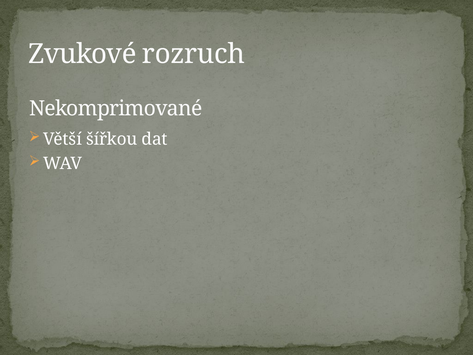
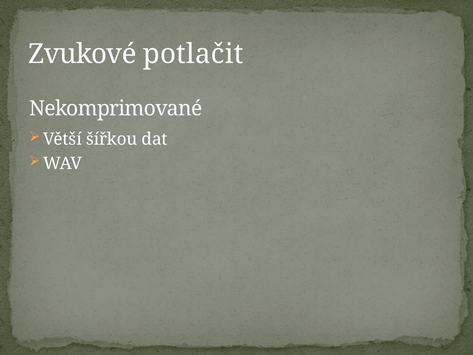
rozruch: rozruch -> potlačit (193, 54)
